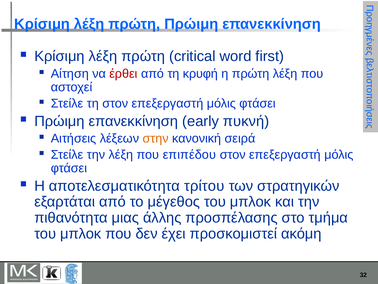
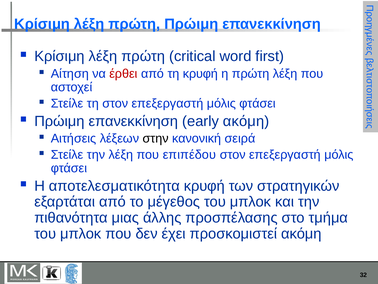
early πυκνή: πυκνή -> ακόμη (246, 121)
στην colour: orange -> black (156, 138)
αποτελεσματικότητα τρίτου: τρίτου -> κρυφή (204, 186)
